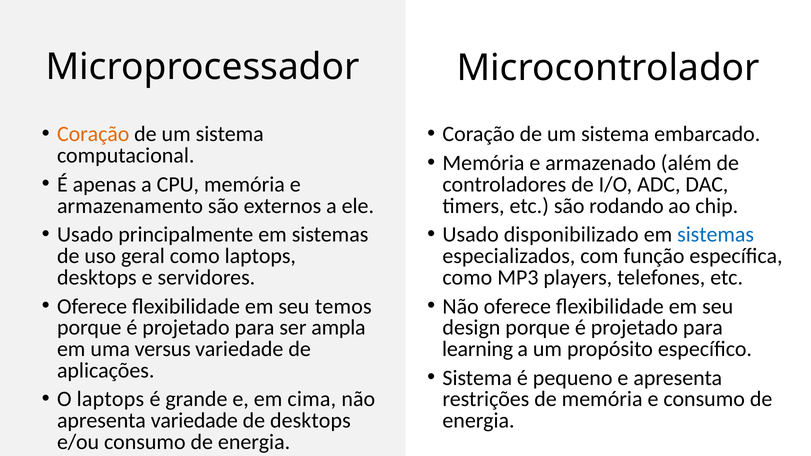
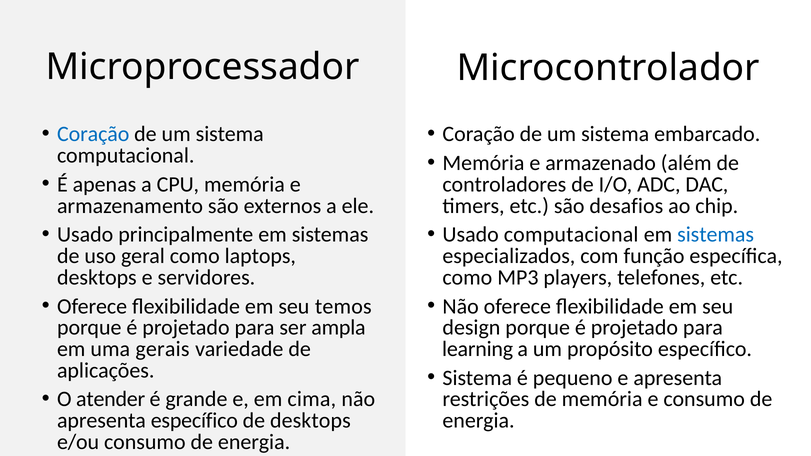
Coração colour: orange -> blue (93, 134)
rodando: rodando -> desafios (626, 206)
Usado disponibilizado: disponibilizado -> computacional (571, 235)
versus: versus -> gerais (162, 349)
O laptops: laptops -> atender (111, 399)
apresenta variedade: variedade -> específico (194, 421)
